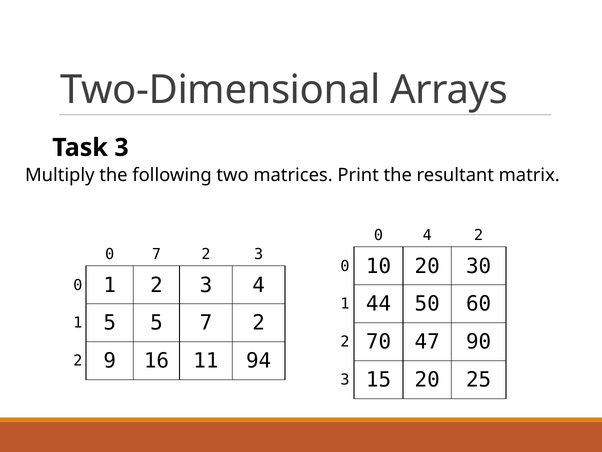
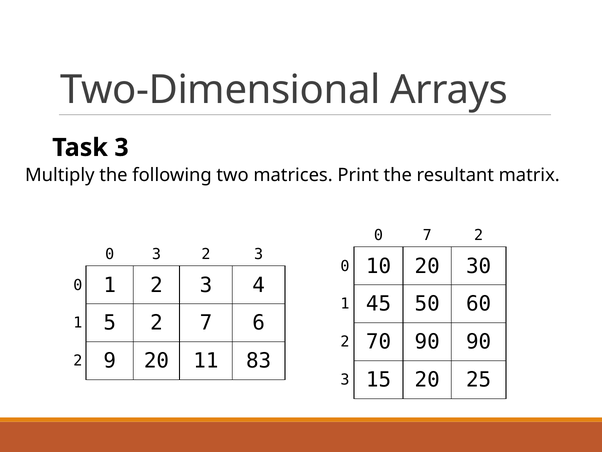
0 4: 4 -> 7 (427, 235)
0 7: 7 -> 3 (156, 254)
44: 44 -> 45 (379, 304)
5 5: 5 -> 2 (156, 323)
2: 2 -> 6 (259, 323)
70 47: 47 -> 90 (427, 342)
9 16: 16 -> 20 (156, 361)
94: 94 -> 83 (259, 361)
